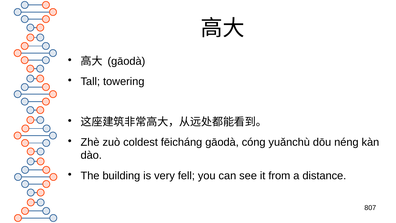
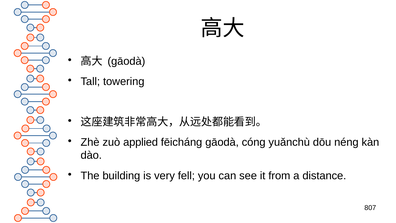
coldest: coldest -> applied (141, 142)
